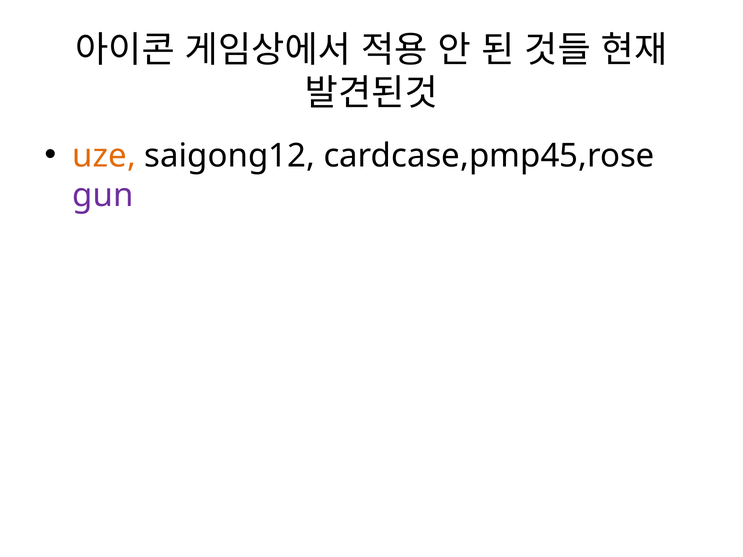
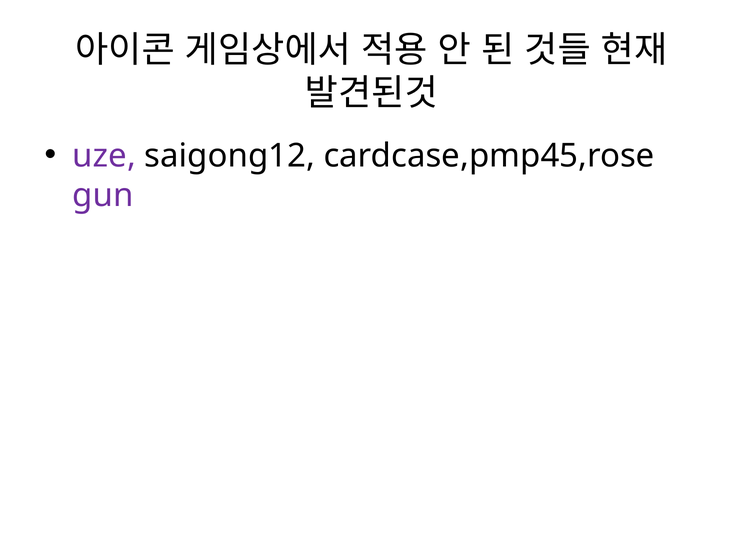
uze colour: orange -> purple (104, 156)
